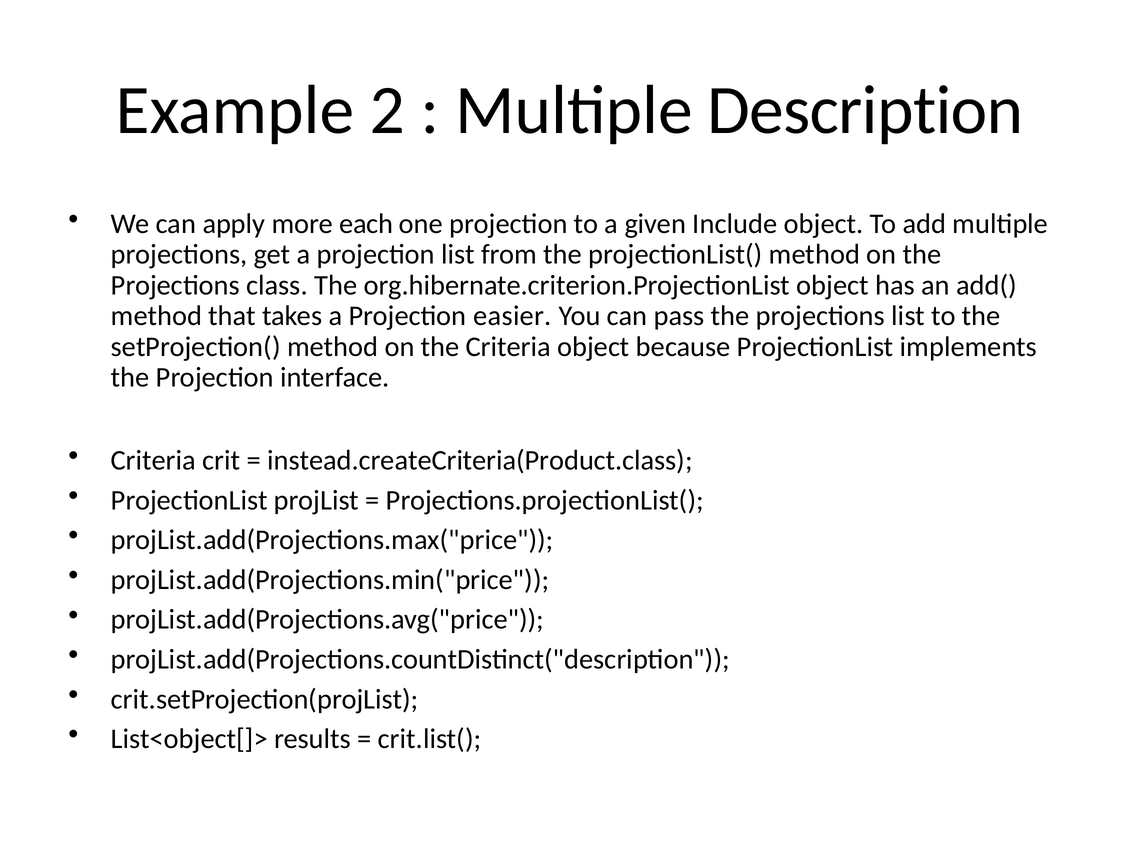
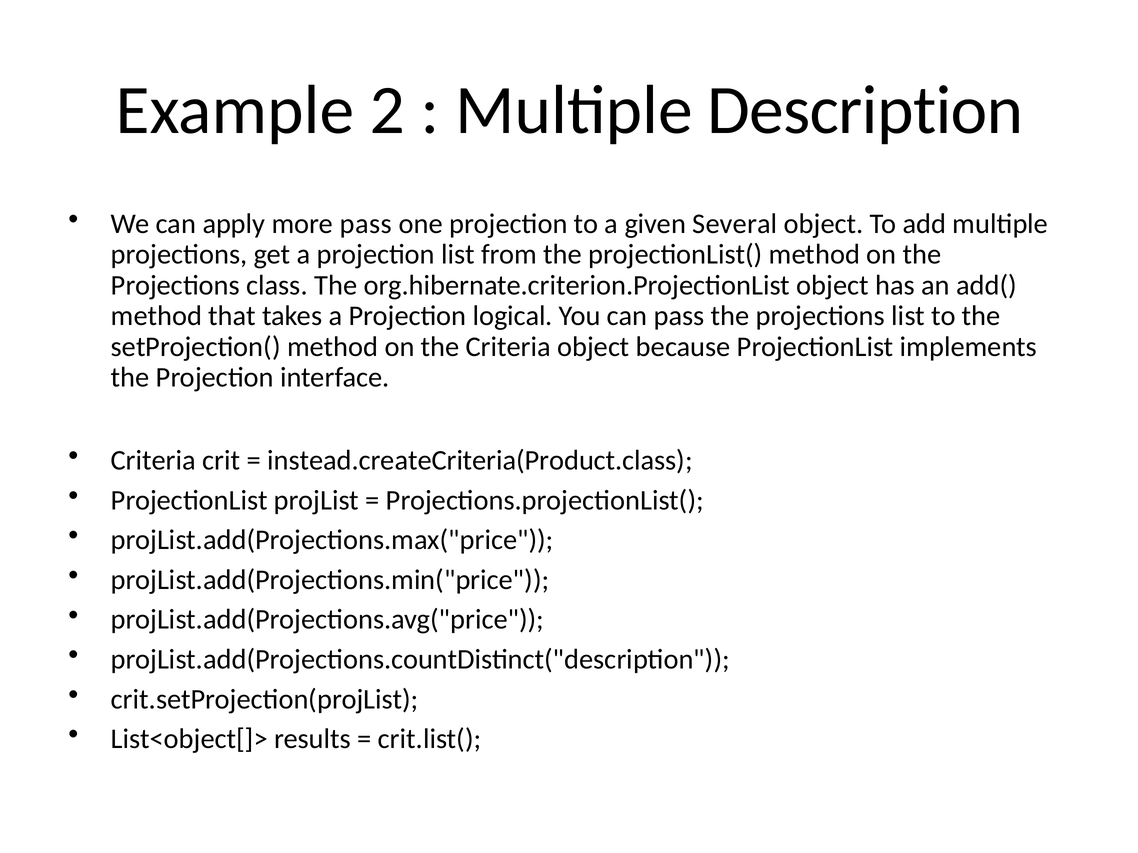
more each: each -> pass (366, 224)
Include: Include -> Several (735, 224)
easier: easier -> logical (513, 316)
